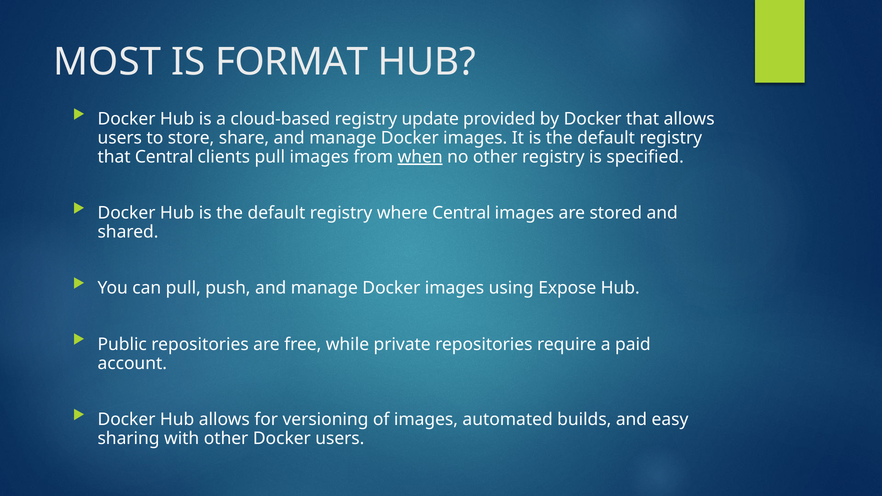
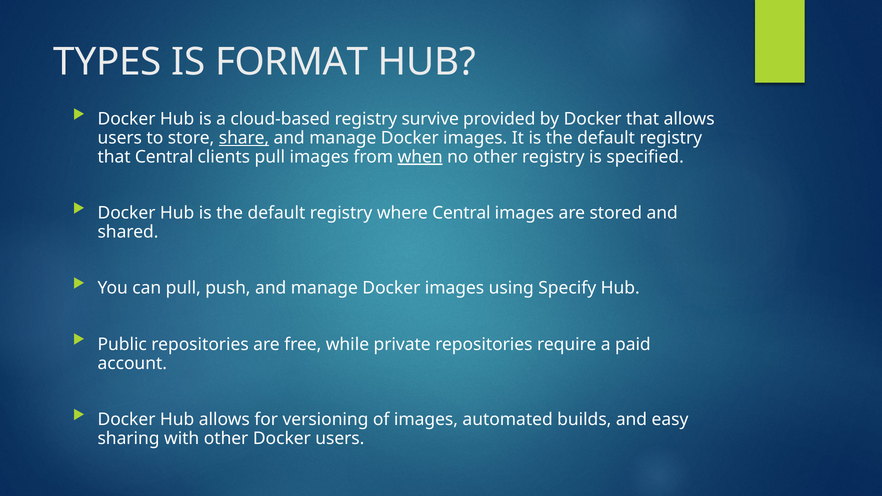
MOST: MOST -> TYPES (107, 62)
update: update -> survive (430, 119)
share underline: none -> present (244, 138)
Expose: Expose -> Specify (567, 288)
